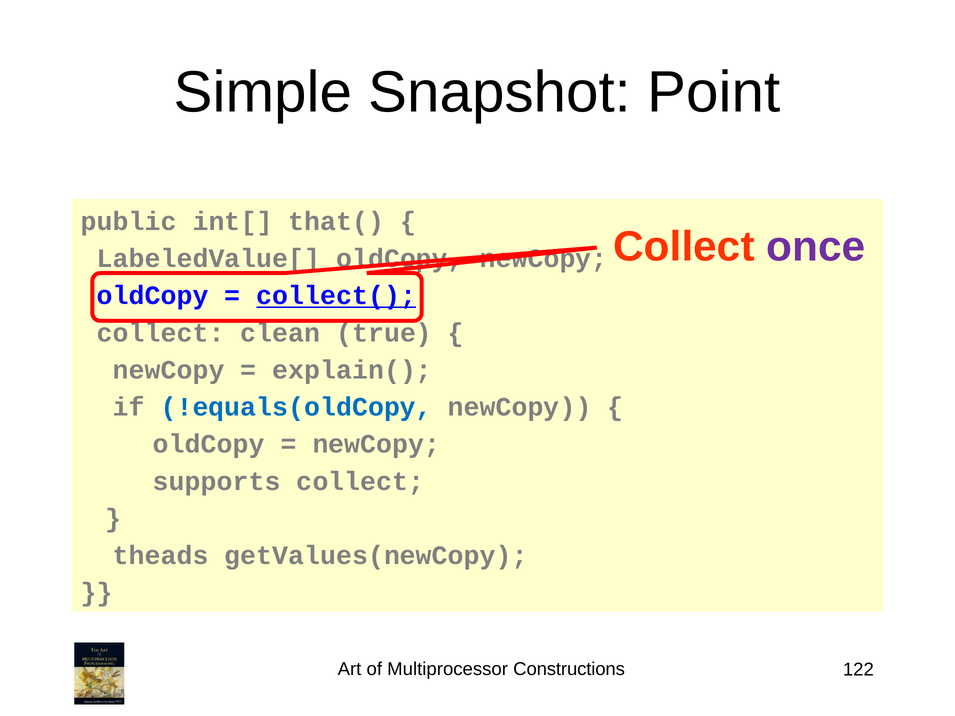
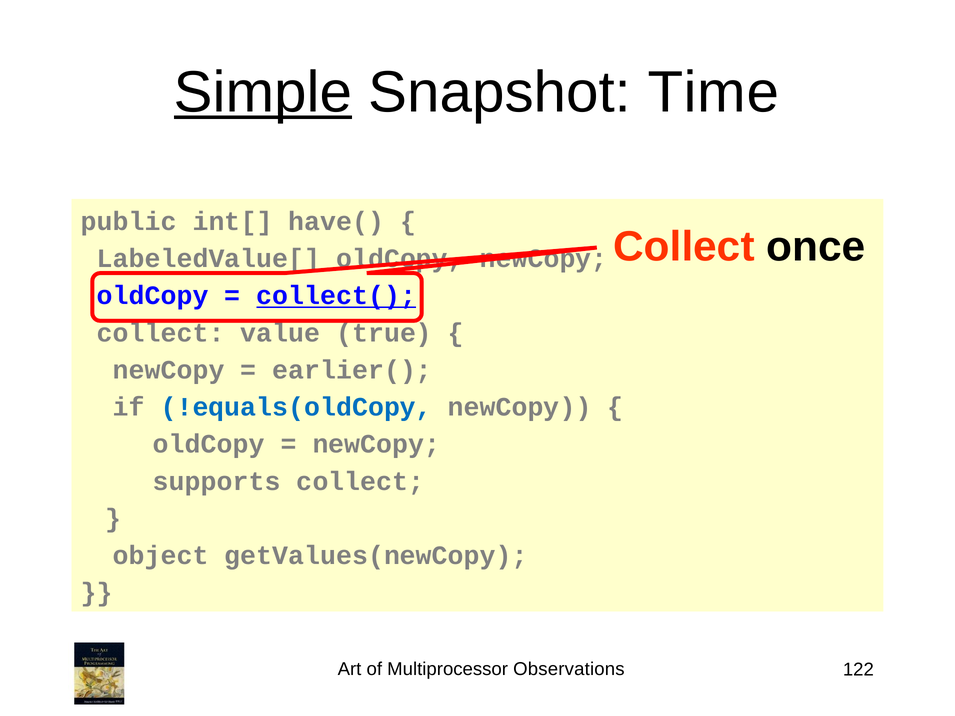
Simple underline: none -> present (263, 92)
Point: Point -> Time (713, 92)
that(: that( -> have( (336, 221)
once colour: purple -> black (816, 247)
clean: clean -> value (280, 333)
explain(: explain( -> earlier( (352, 370)
theads: theads -> object (161, 556)
Constructions: Constructions -> Observations (569, 669)
